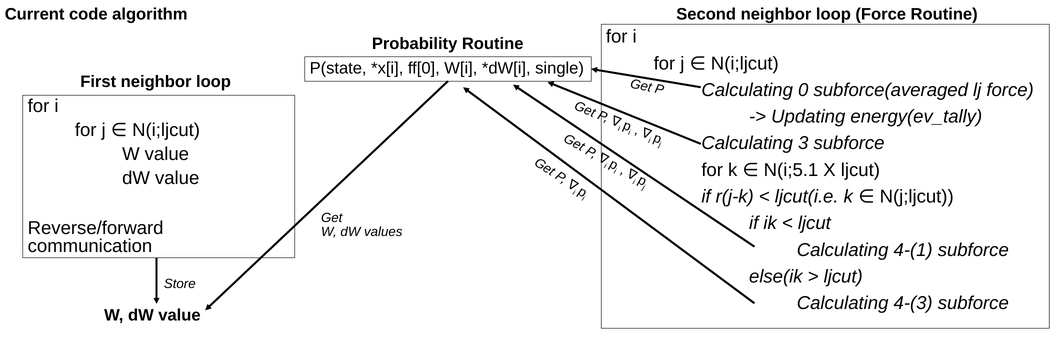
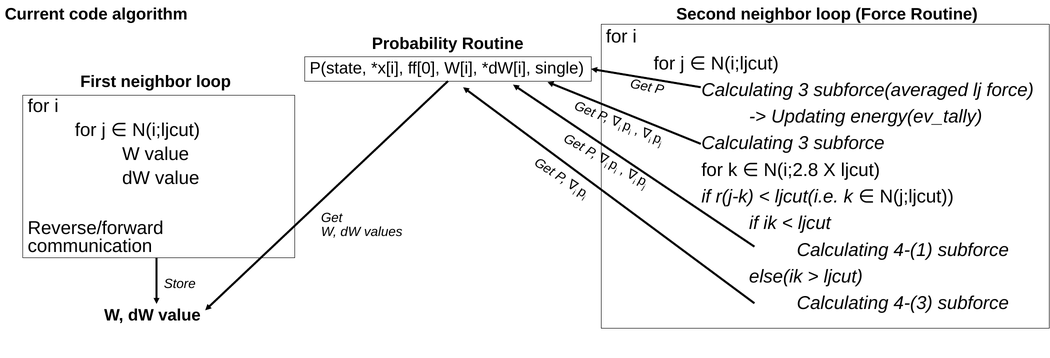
0: 0 -> 3 (803, 90)
N(i;5.1: N(i;5.1 -> N(i;2.8 (791, 170)
